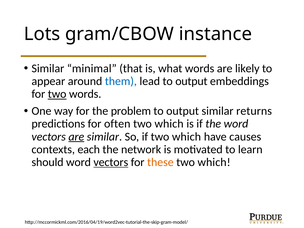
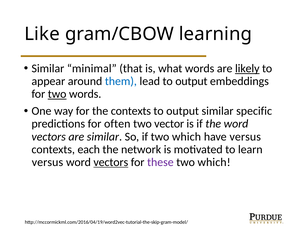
Lots: Lots -> Like (42, 34)
instance: instance -> learning (215, 34)
likely underline: none -> present (247, 69)
the problem: problem -> contexts (131, 111)
returns: returns -> specific (254, 111)
which: which -> vector (169, 124)
are underline: present -> none (76, 137)
have causes: causes -> versus (245, 137)
should: should -> versus (47, 162)
these colour: orange -> purple (160, 162)
